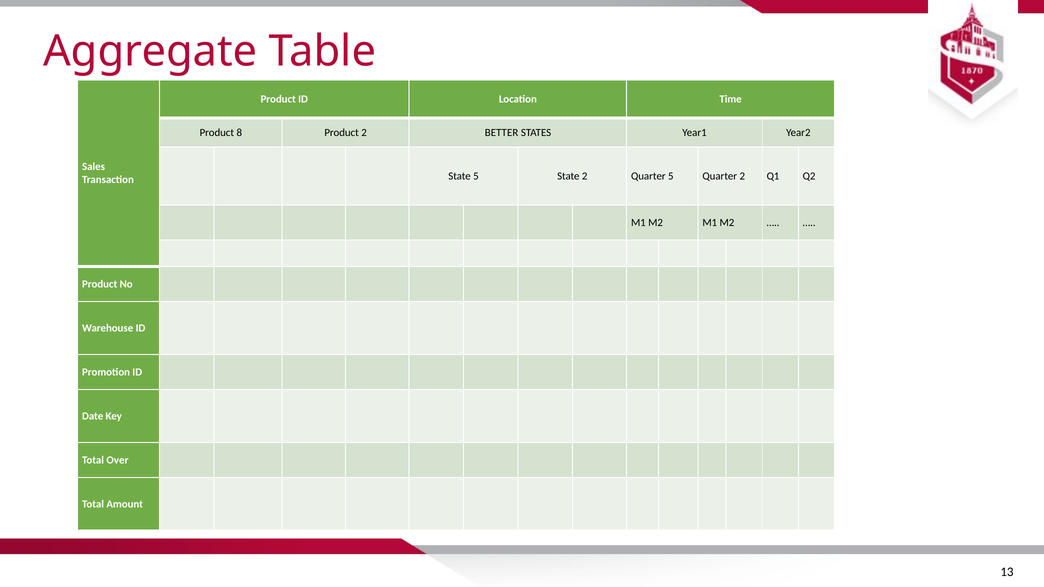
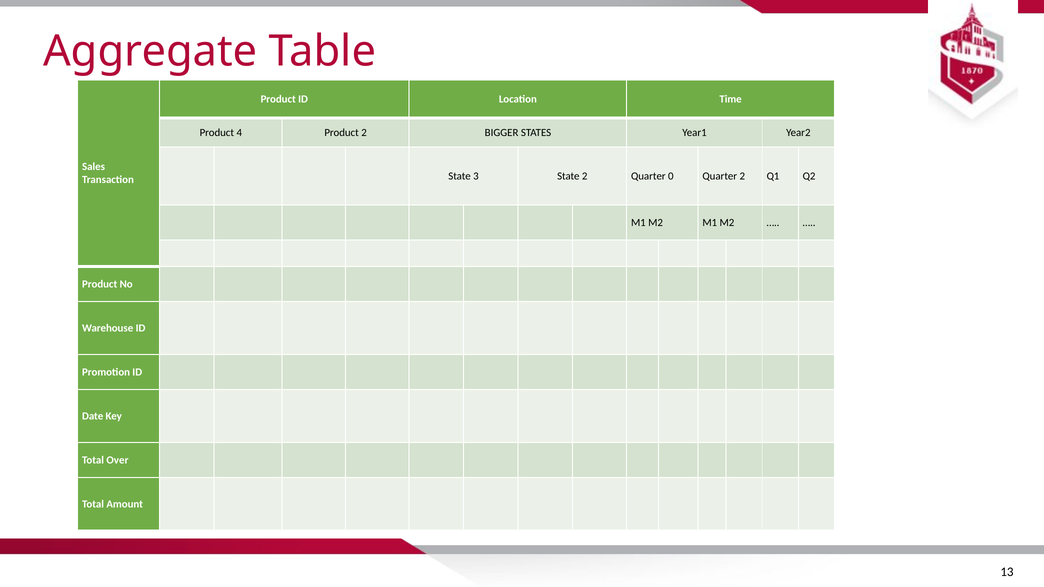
8: 8 -> 4 (239, 133)
BETTER: BETTER -> BIGGER (502, 133)
State 5: 5 -> 3 (476, 176)
Quarter 5: 5 -> 0 (671, 176)
